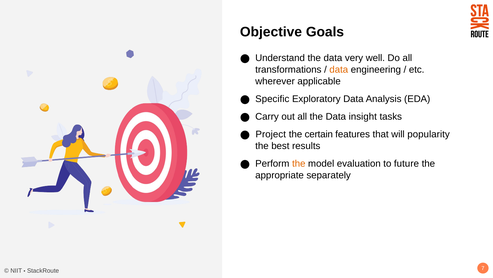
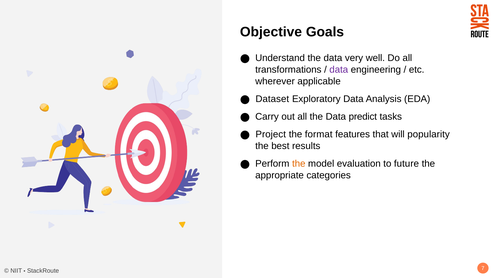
data colour: orange -> purple (339, 70)
Specific: Specific -> Dataset (272, 99)
insight: insight -> predict (363, 116)
certain: certain -> format (319, 134)
separately: separately -> categories (329, 175)
